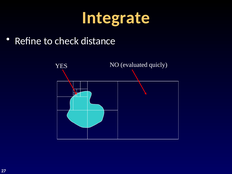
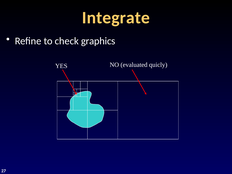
distance: distance -> graphics (98, 41)
